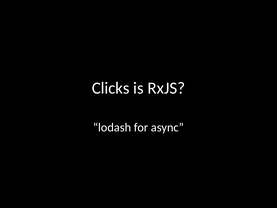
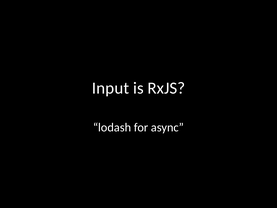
Clicks: Clicks -> Input (111, 88)
